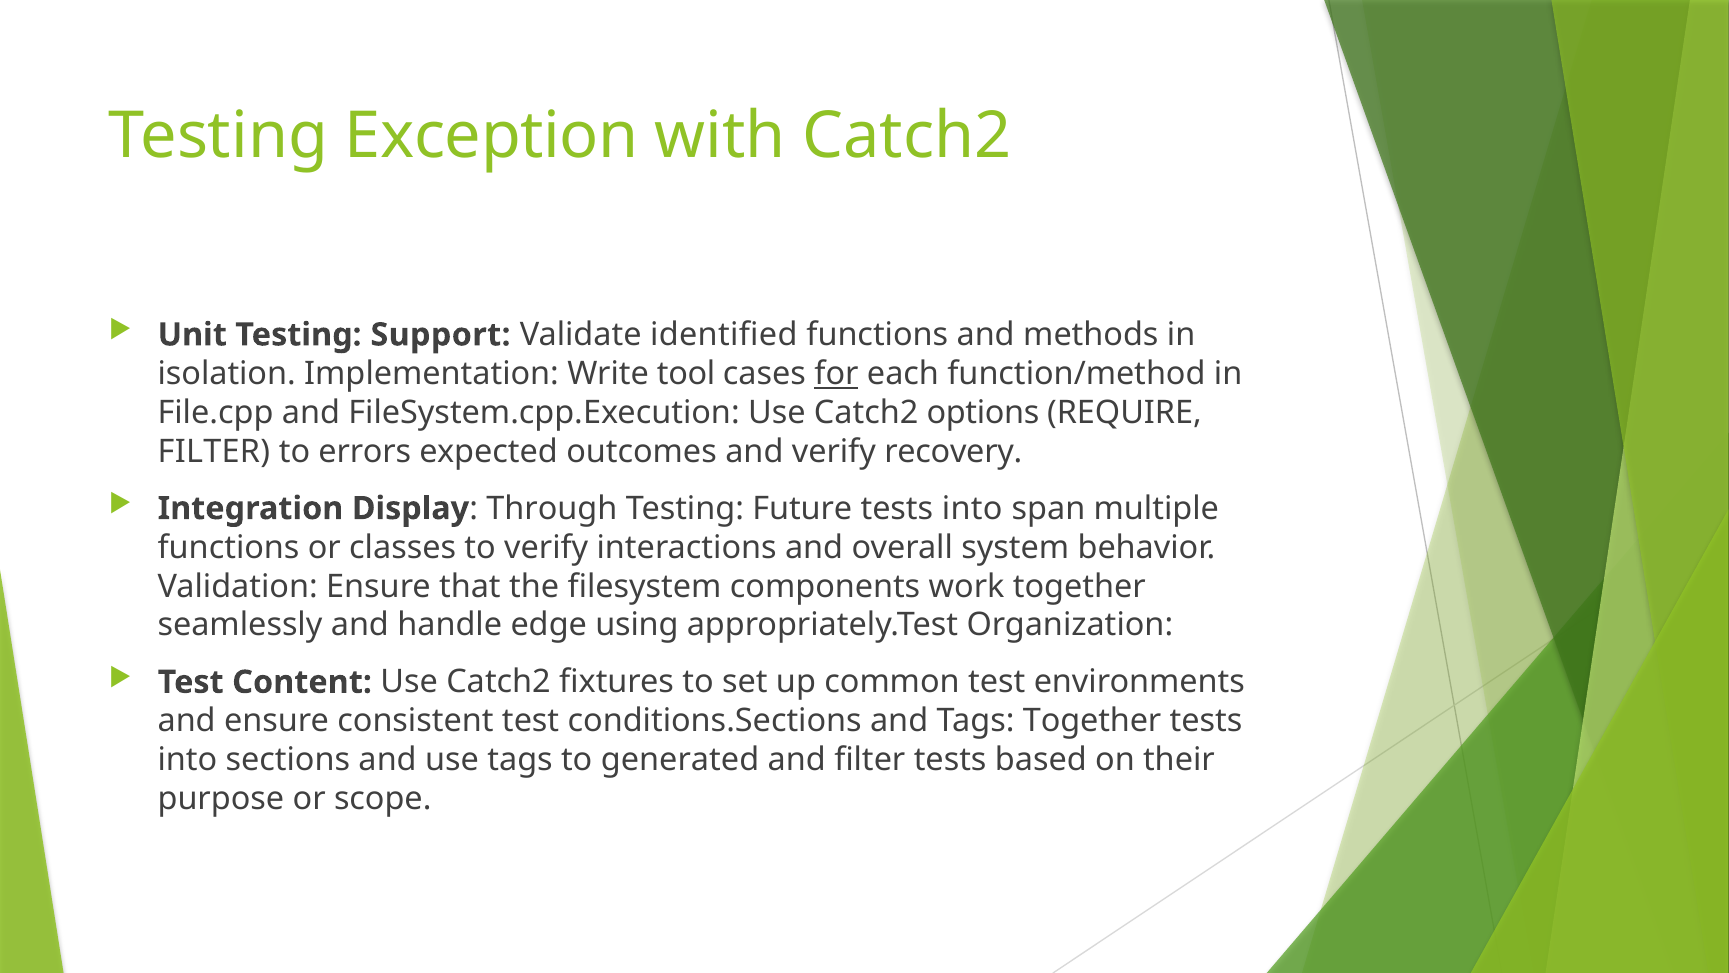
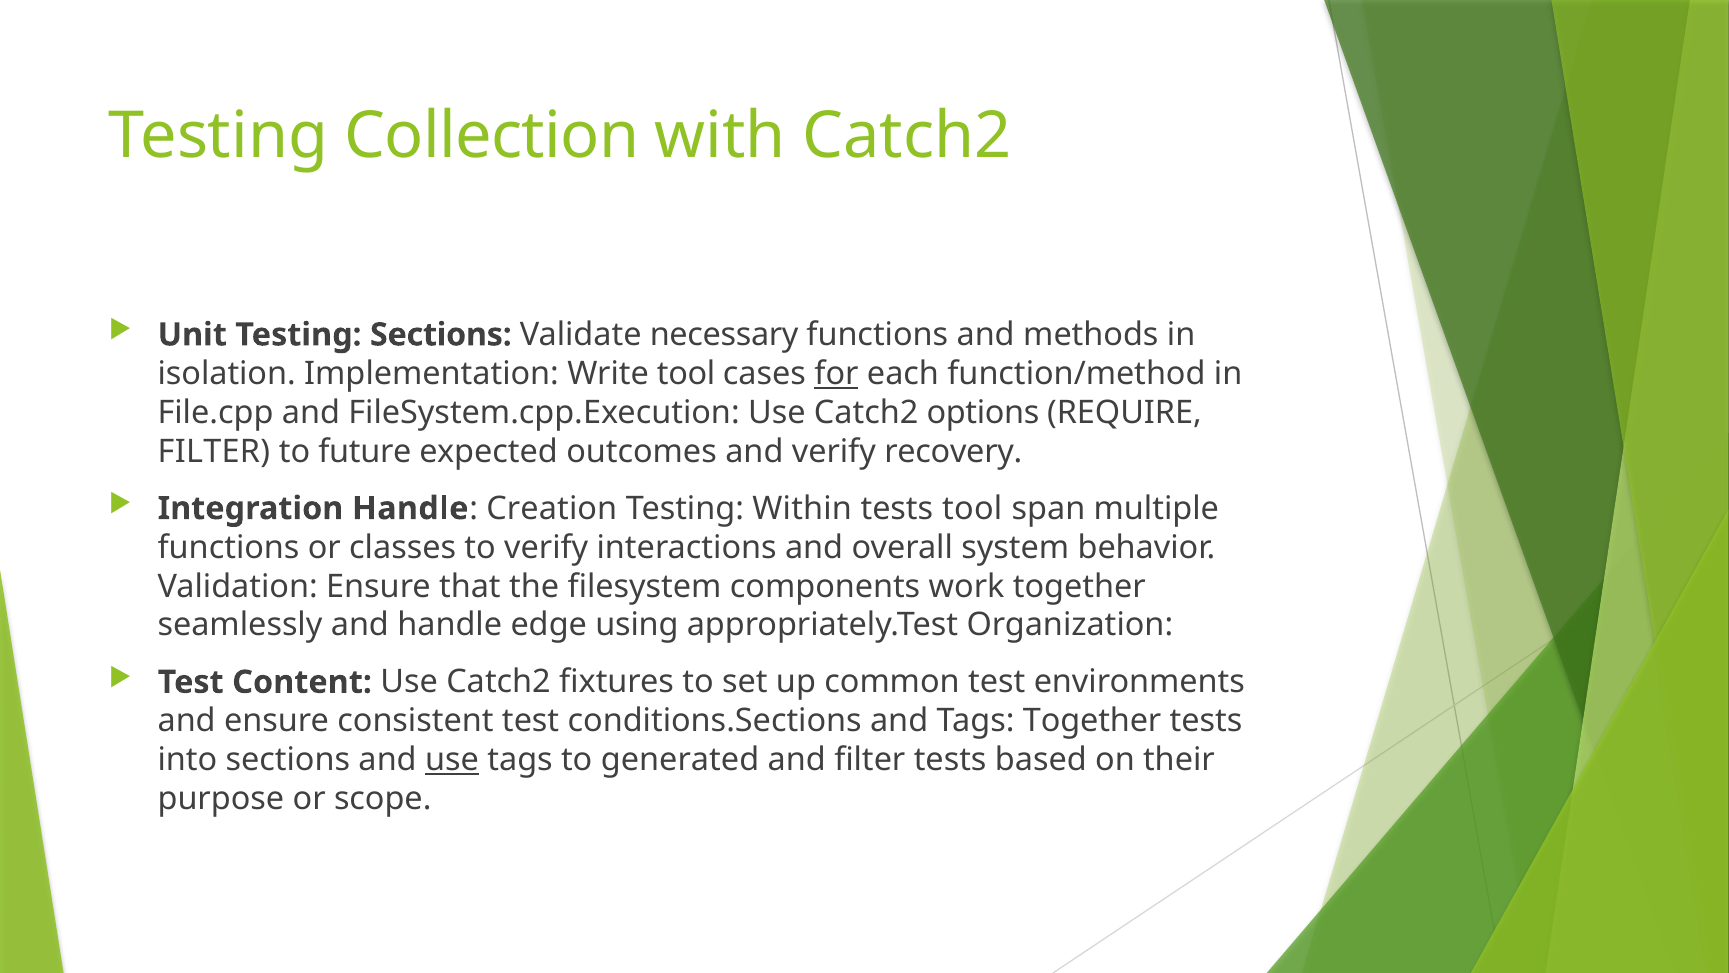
Exception: Exception -> Collection (492, 136)
Testing Support: Support -> Sections (441, 335)
identified: identified -> necessary (724, 335)
errors: errors -> future (365, 451)
Integration Display: Display -> Handle (410, 508)
Through: Through -> Creation (552, 508)
Future: Future -> Within (802, 508)
into: into -> tool (972, 508)
use underline: none -> present (452, 760)
